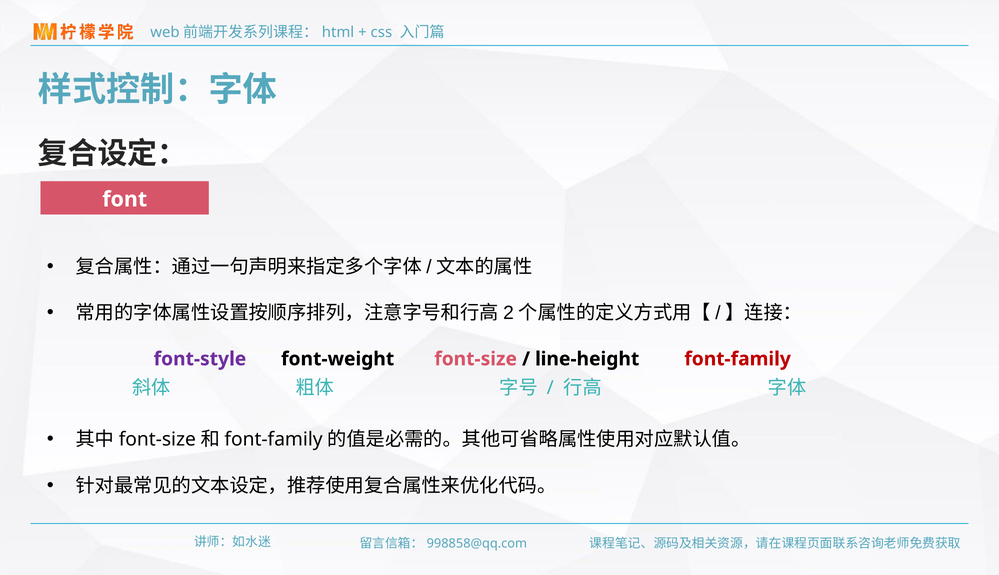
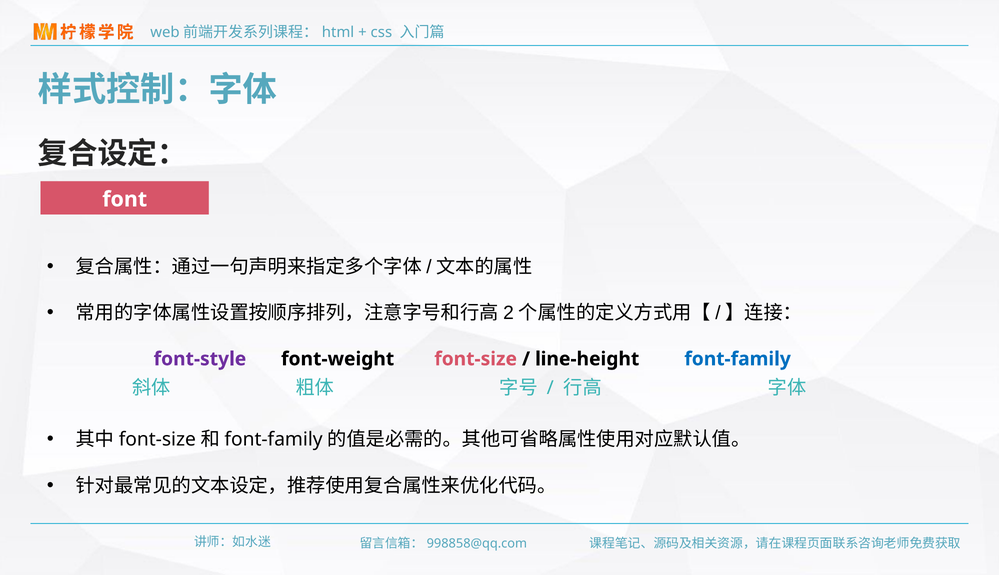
font-family colour: red -> blue (738, 359)
